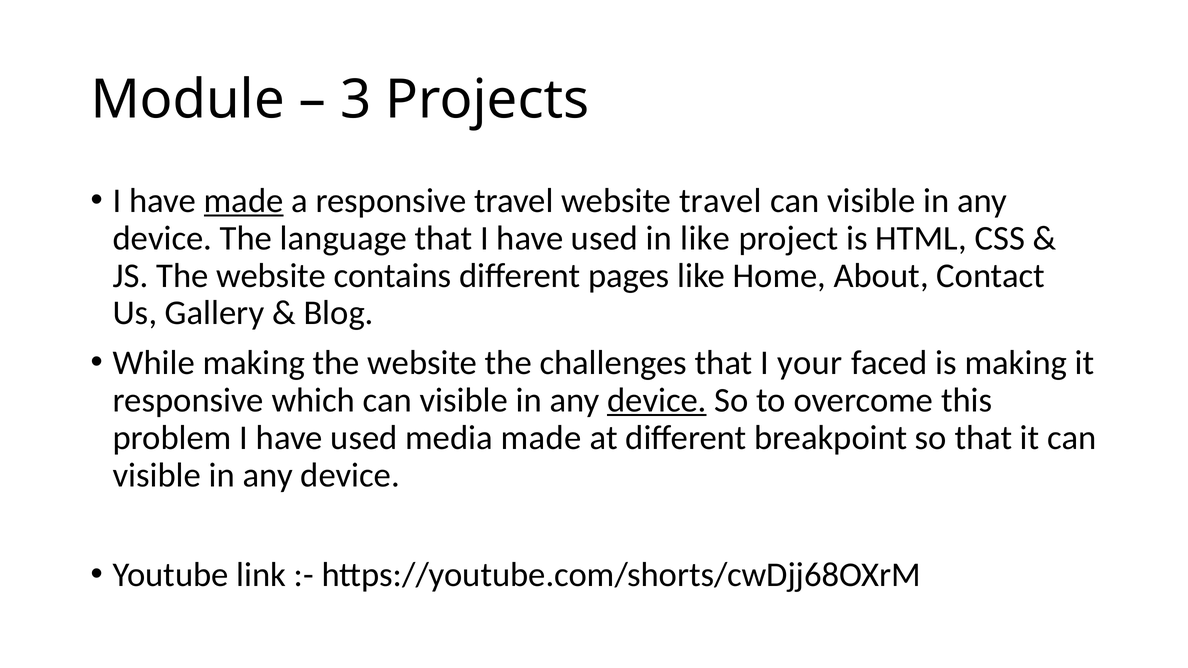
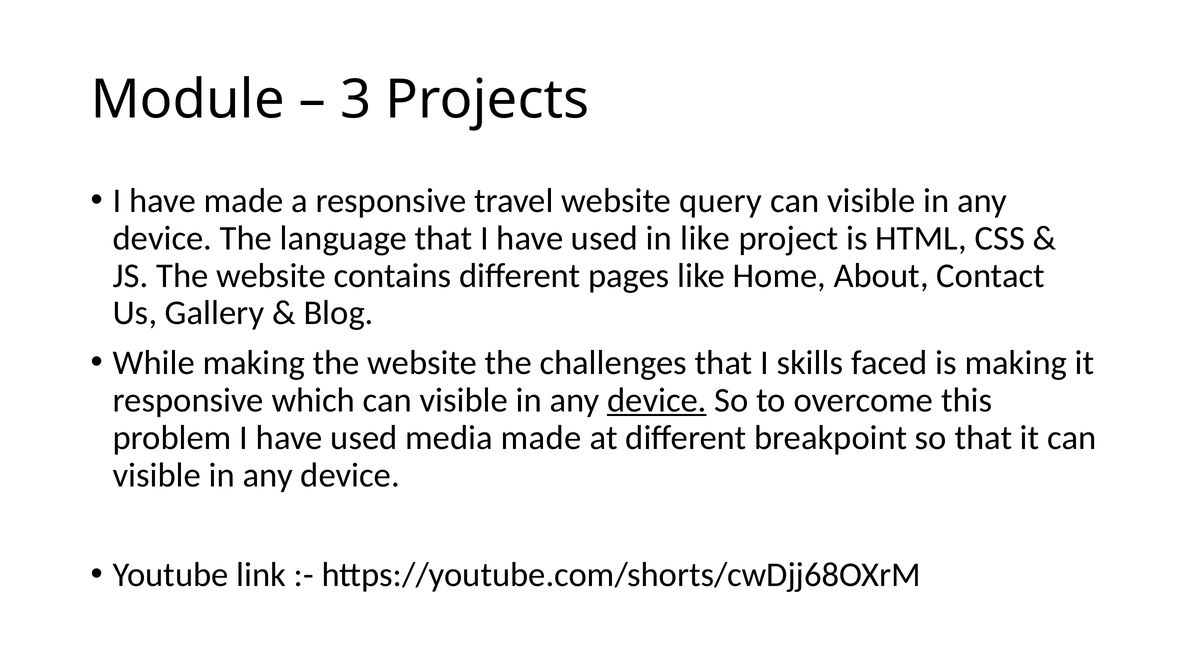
made underline: present -> none (244, 201)
website travel: travel -> query (720, 201)
your: your -> skills (810, 363)
